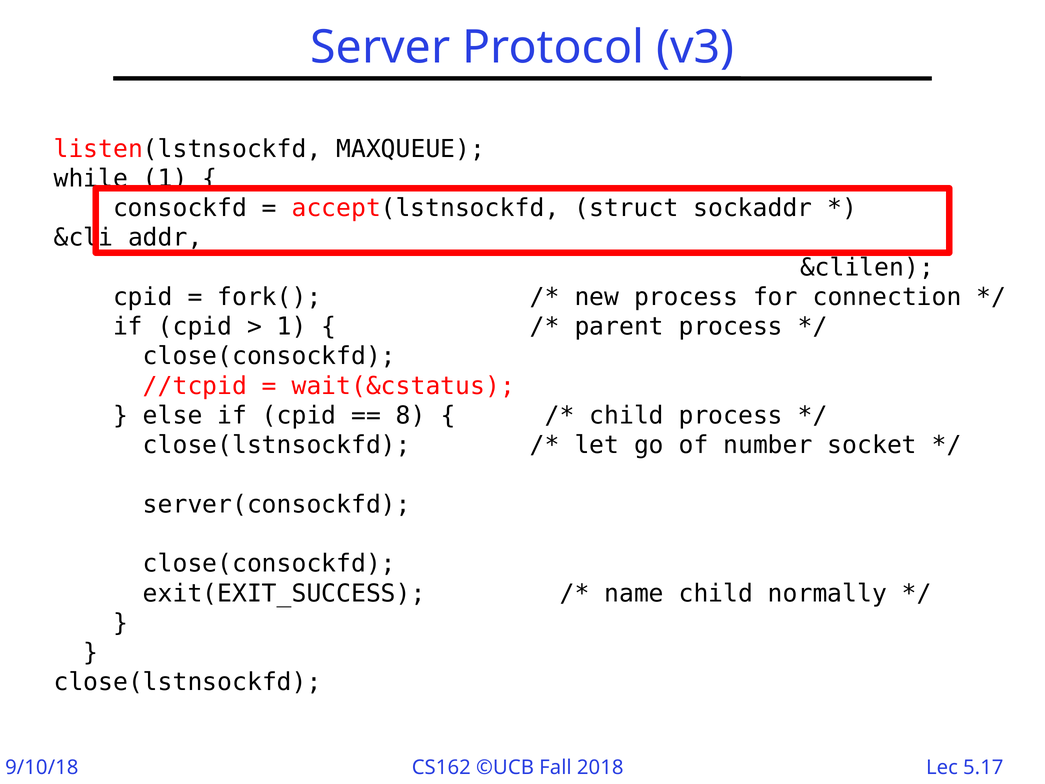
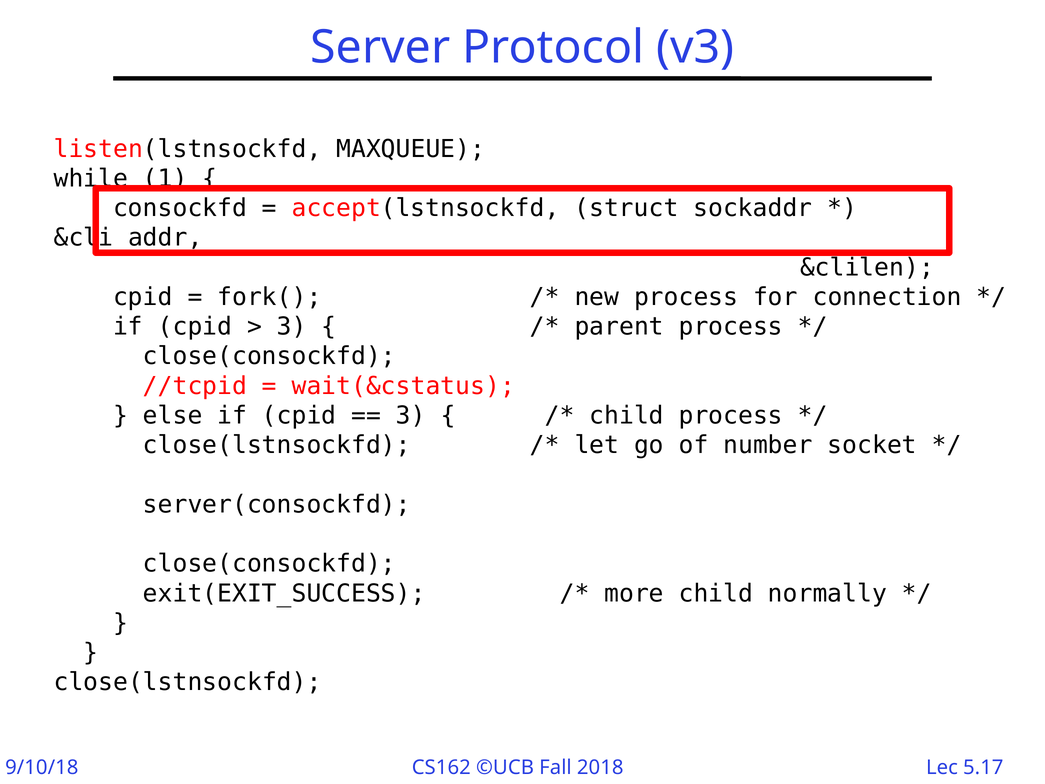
1: 1 -> 3 (292, 327)
8: 8 -> 3 (411, 415)
name: name -> more (634, 593)
